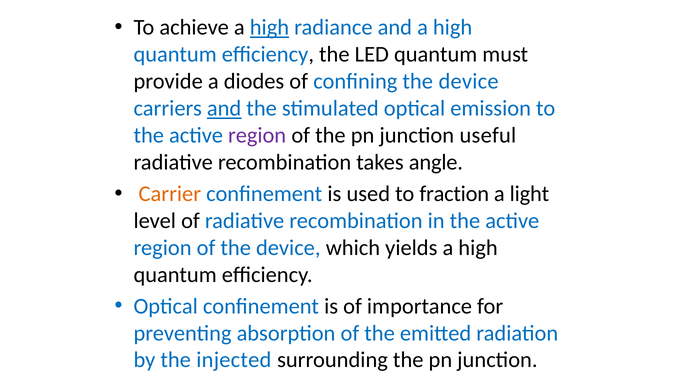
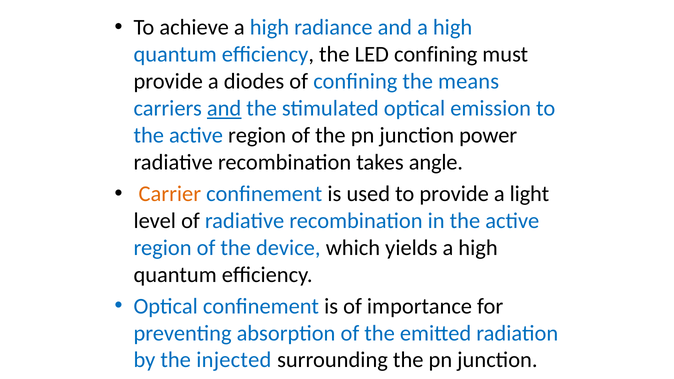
high underline: present -> none (269, 28)
LED quantum: quantum -> confining (436, 55)
confining the device: device -> means (469, 82)
region colour: purple -> black (257, 135)
useful: useful -> power (488, 135)
to fraction: fraction -> provide (454, 194)
